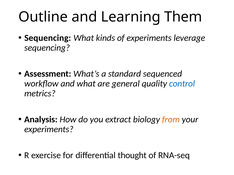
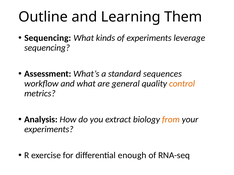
sequenced: sequenced -> sequences (162, 74)
control colour: blue -> orange (182, 84)
thought: thought -> enough (132, 156)
